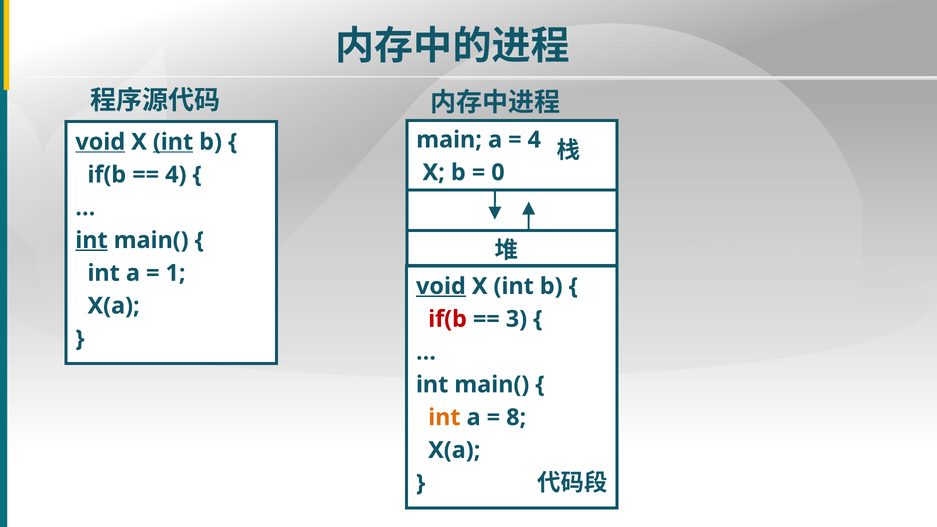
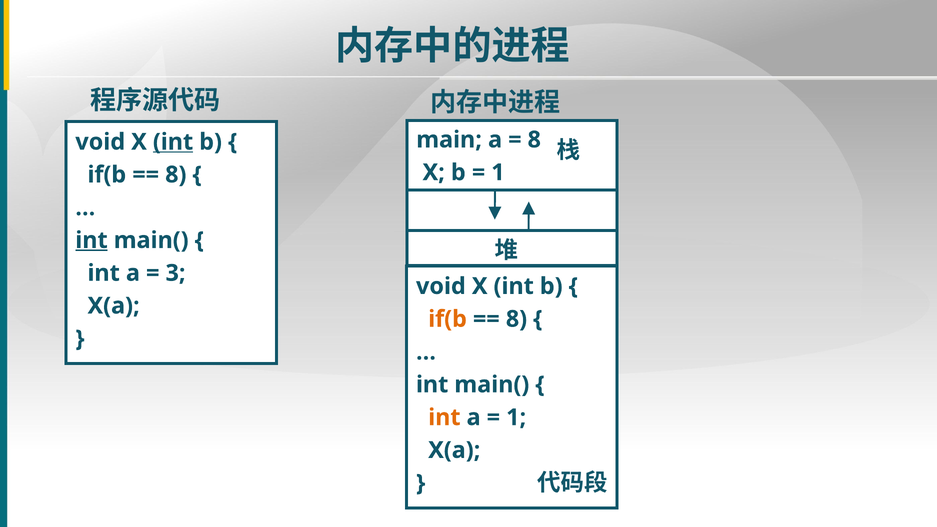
4: 4 -> 8 (534, 140)
void underline: present -> none (100, 142)
0: 0 -> 1 (498, 172)
4: 4 -> 8 (176, 175)
1: 1 -> 3 (176, 273)
void underline: present -> none (441, 286)
if(b colour: red -> orange (448, 319)
3: 3 -> 8 (516, 319)
8: 8 -> 1 (516, 417)
